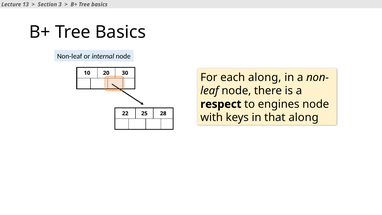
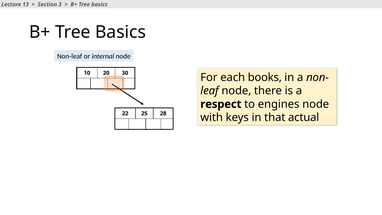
each along: along -> books (265, 77)
that along: along -> actual (304, 117)
